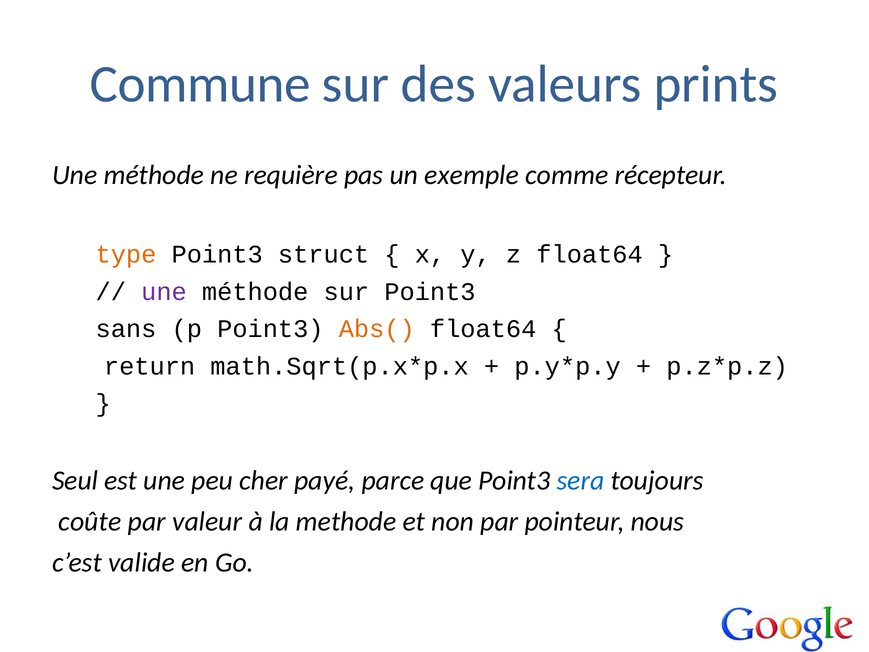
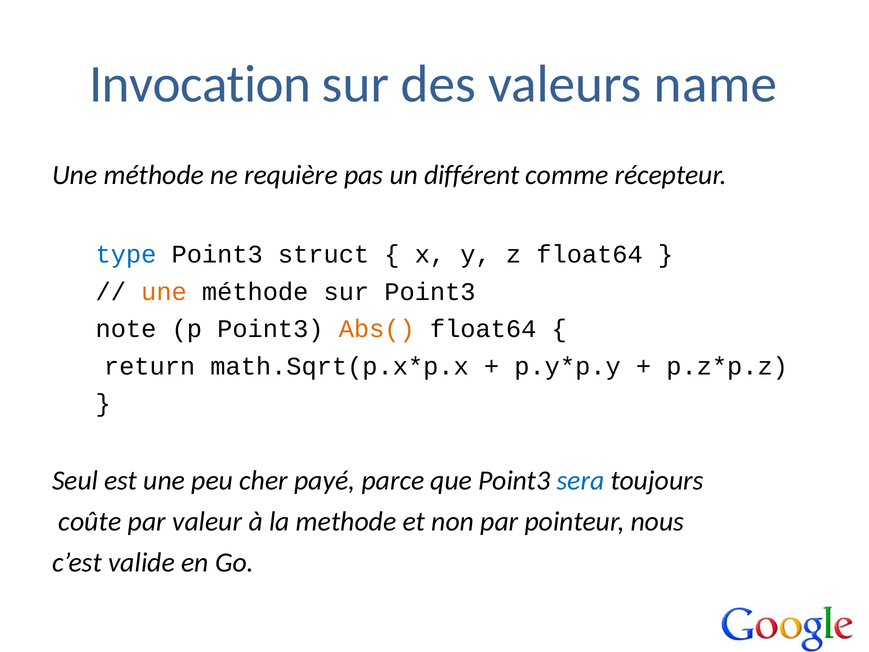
Commune: Commune -> Invocation (200, 84)
prints: prints -> name (716, 84)
exemple: exemple -> différent (472, 175)
type colour: orange -> blue (126, 254)
une colour: purple -> orange (164, 292)
sans: sans -> note (126, 329)
